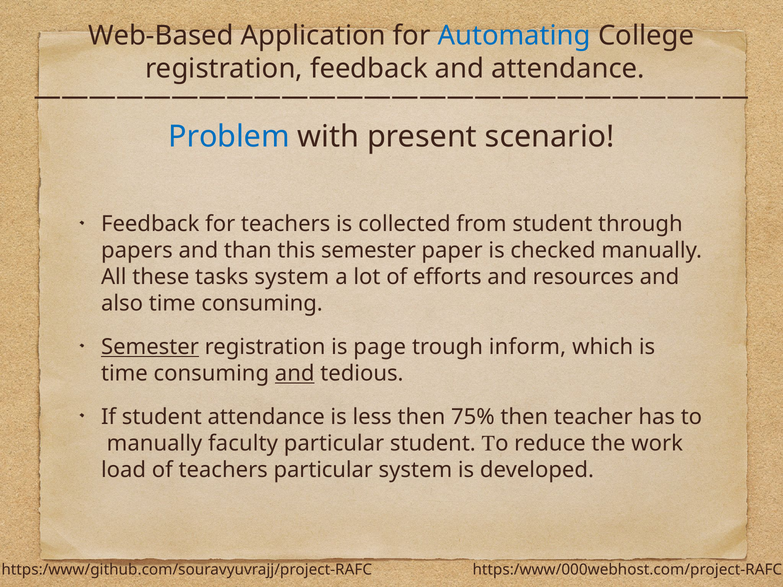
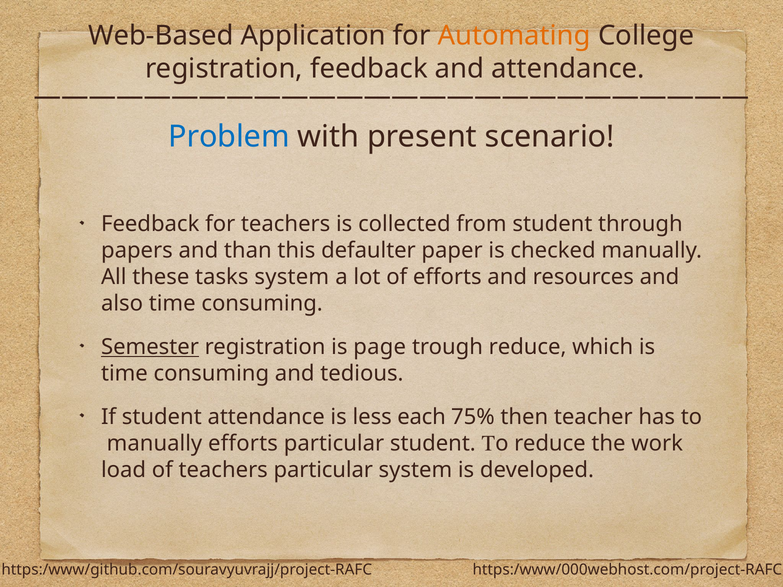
Automating colour: blue -> orange (514, 36)
this semester: semester -> defaulter (368, 251)
trough inform: inform -> reduce (528, 347)
and underline: present -> none (295, 374)
less then: then -> each (422, 417)
manually faculty: faculty -> efforts (243, 444)
